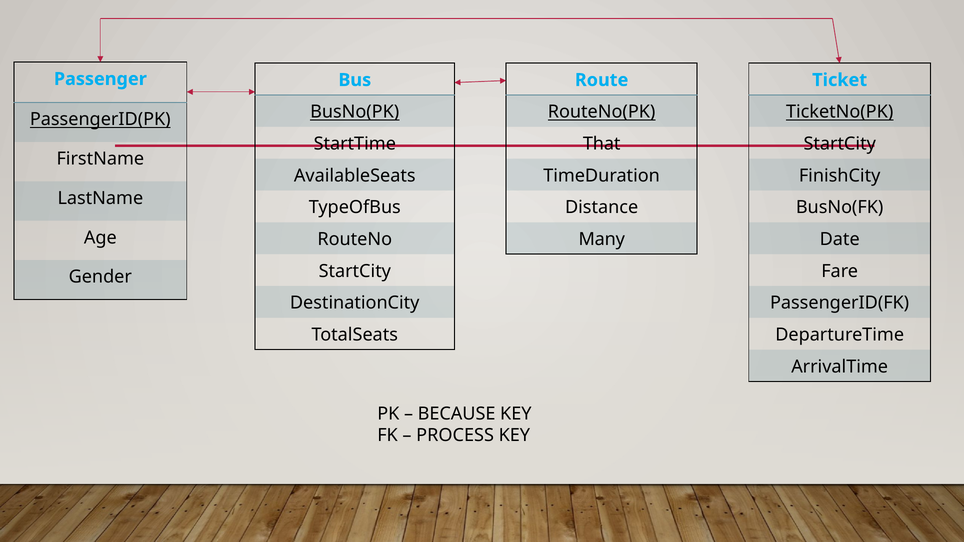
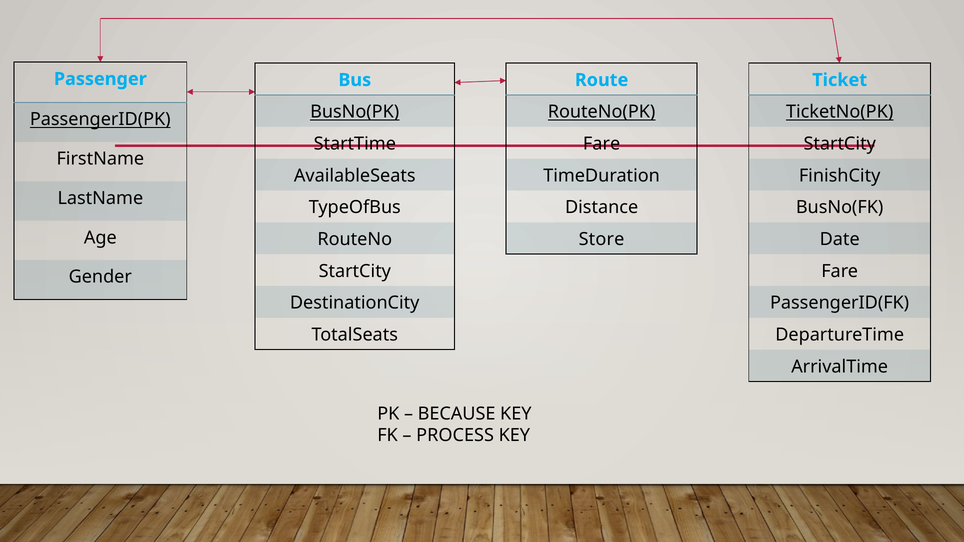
That: That -> Fare (602, 144)
Many: Many -> Store (602, 239)
